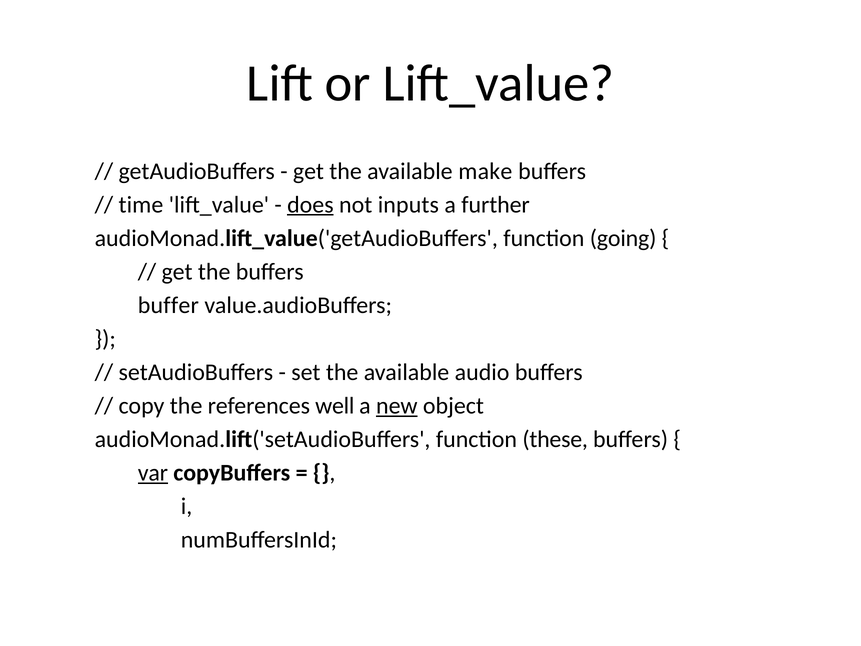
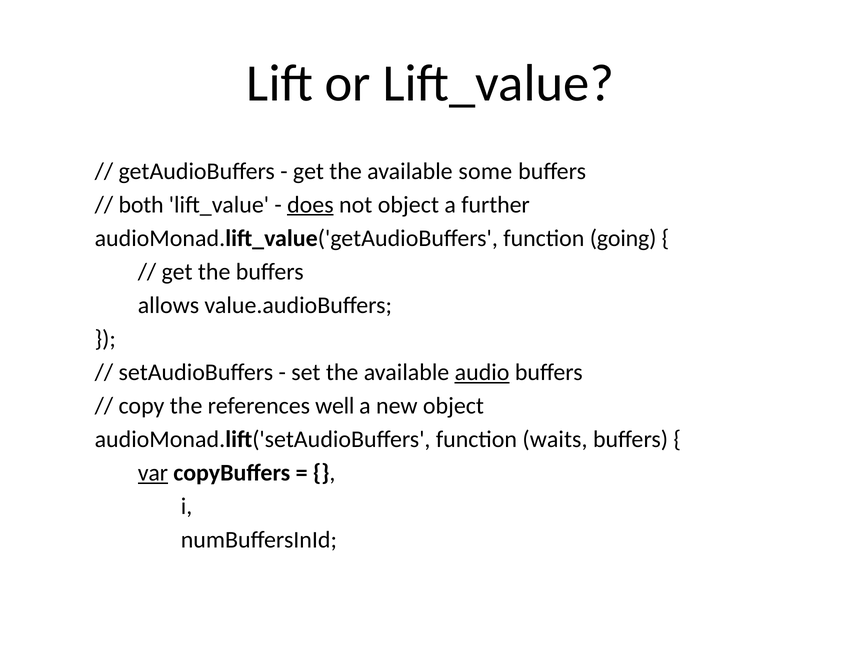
make: make -> some (485, 171)
time: time -> both (141, 205)
not inputs: inputs -> object (408, 205)
buffer: buffer -> allows (168, 305)
audio underline: none -> present (482, 372)
new underline: present -> none (397, 406)
these: these -> waits (555, 439)
